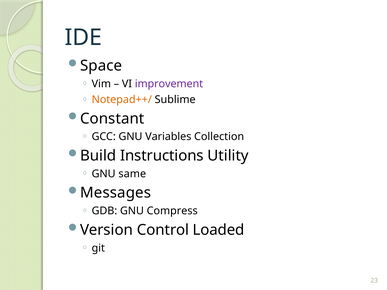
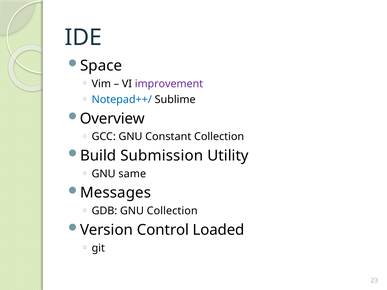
Notepad++/ colour: orange -> blue (122, 100)
Constant: Constant -> Overview (112, 119)
Variables: Variables -> Constant (168, 137)
Instructions: Instructions -> Submission (162, 156)
GNU Compress: Compress -> Collection (172, 211)
